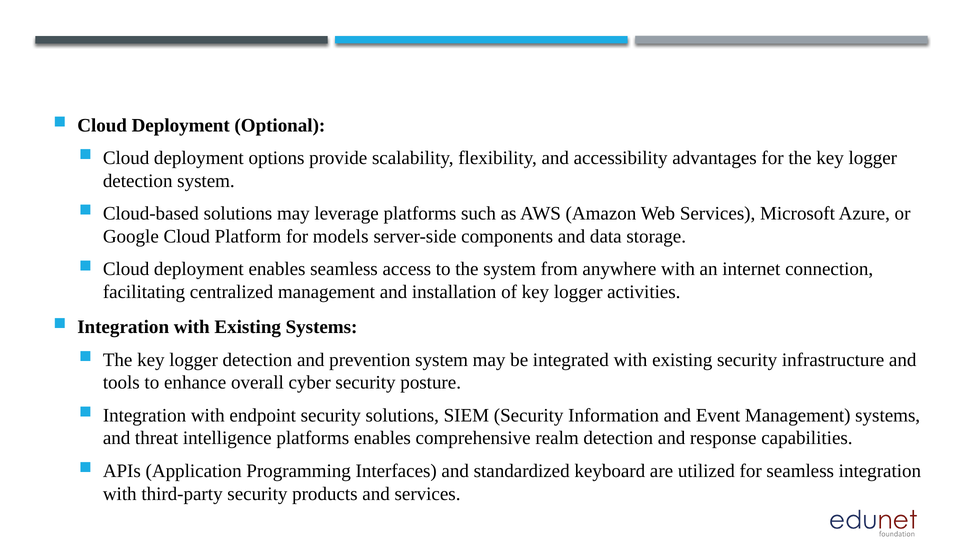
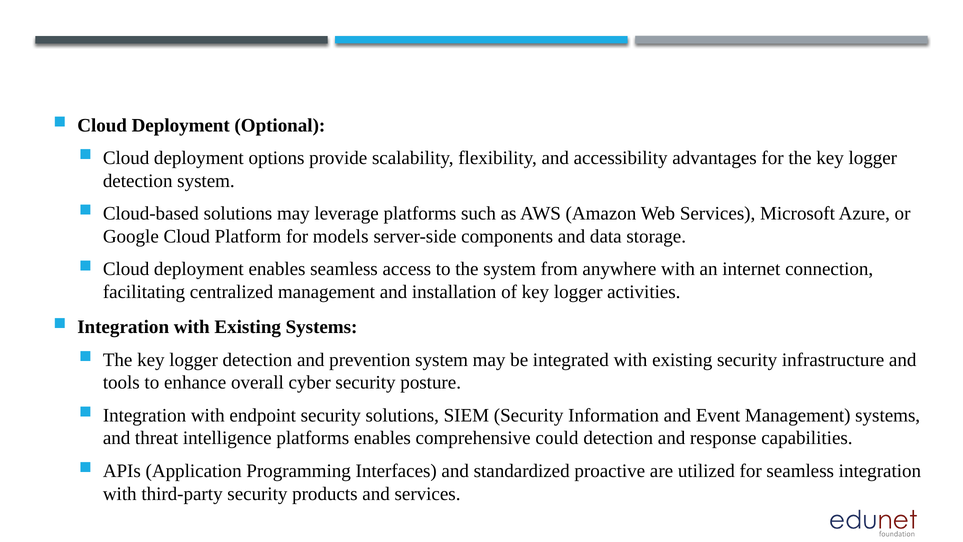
realm: realm -> could (557, 438)
keyboard: keyboard -> proactive (610, 471)
